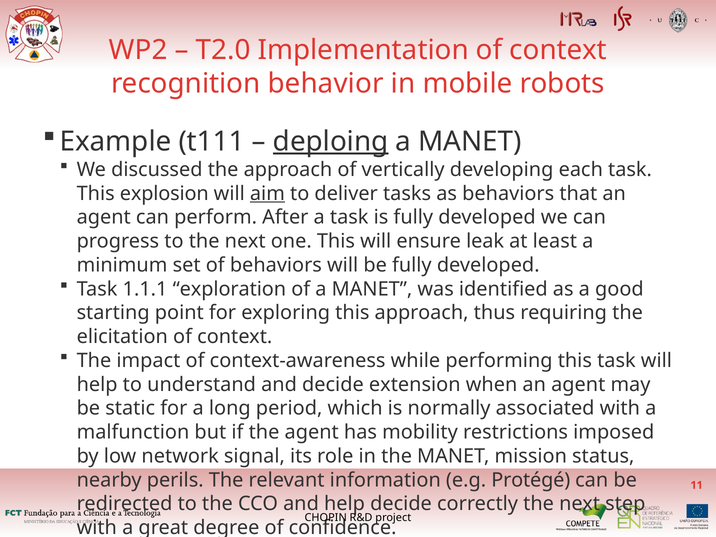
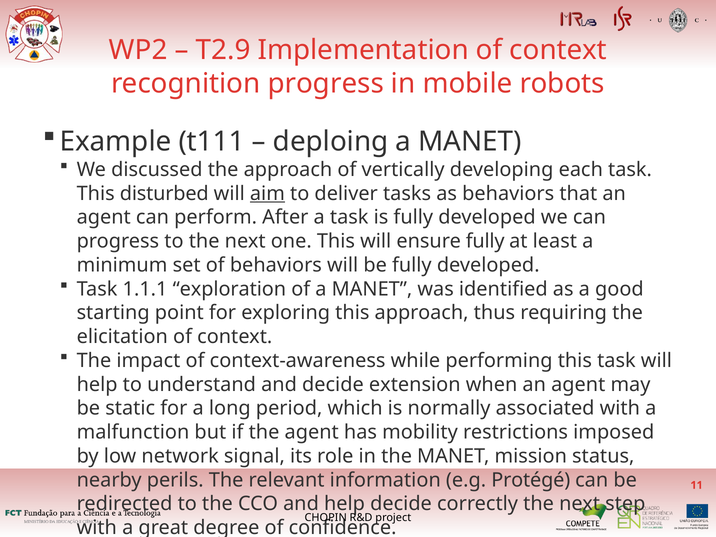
T2.0: T2.0 -> T2.9 (223, 50)
recognition behavior: behavior -> progress (326, 83)
deploing underline: present -> none (331, 141)
explosion: explosion -> disturbed (164, 193)
ensure leak: leak -> fully (485, 241)
